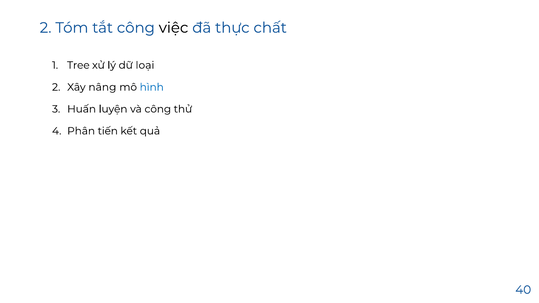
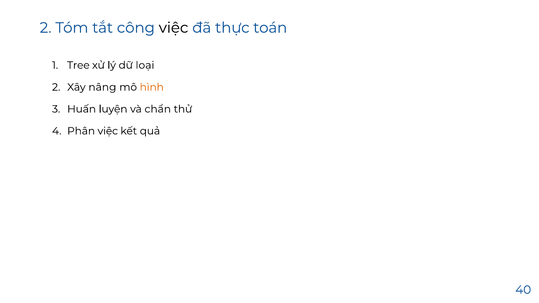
chất: chất -> toán (270, 28)
hình colour: blue -> orange (152, 87)
và công: công -> chẩn (158, 109)
Phân tiến: tiến -> việc (108, 131)
